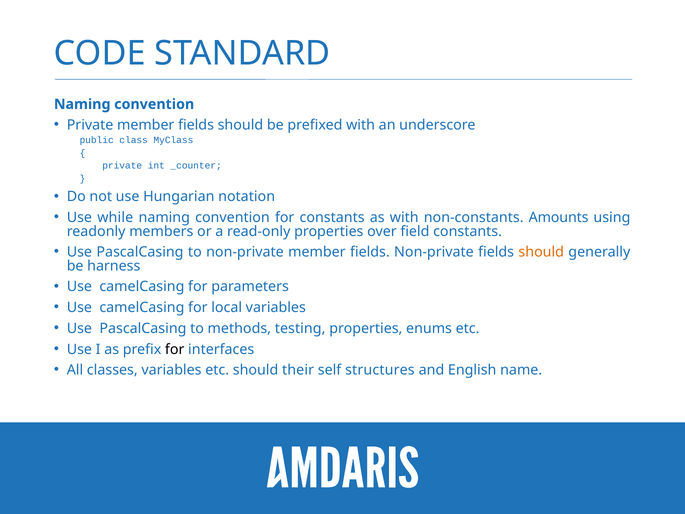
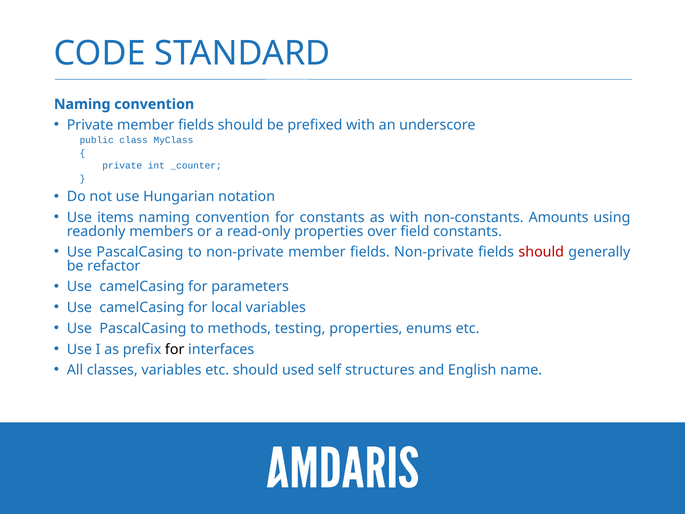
while: while -> items (115, 218)
should colour: orange -> red (541, 252)
harness: harness -> refactor (114, 266)
their: their -> used (298, 370)
